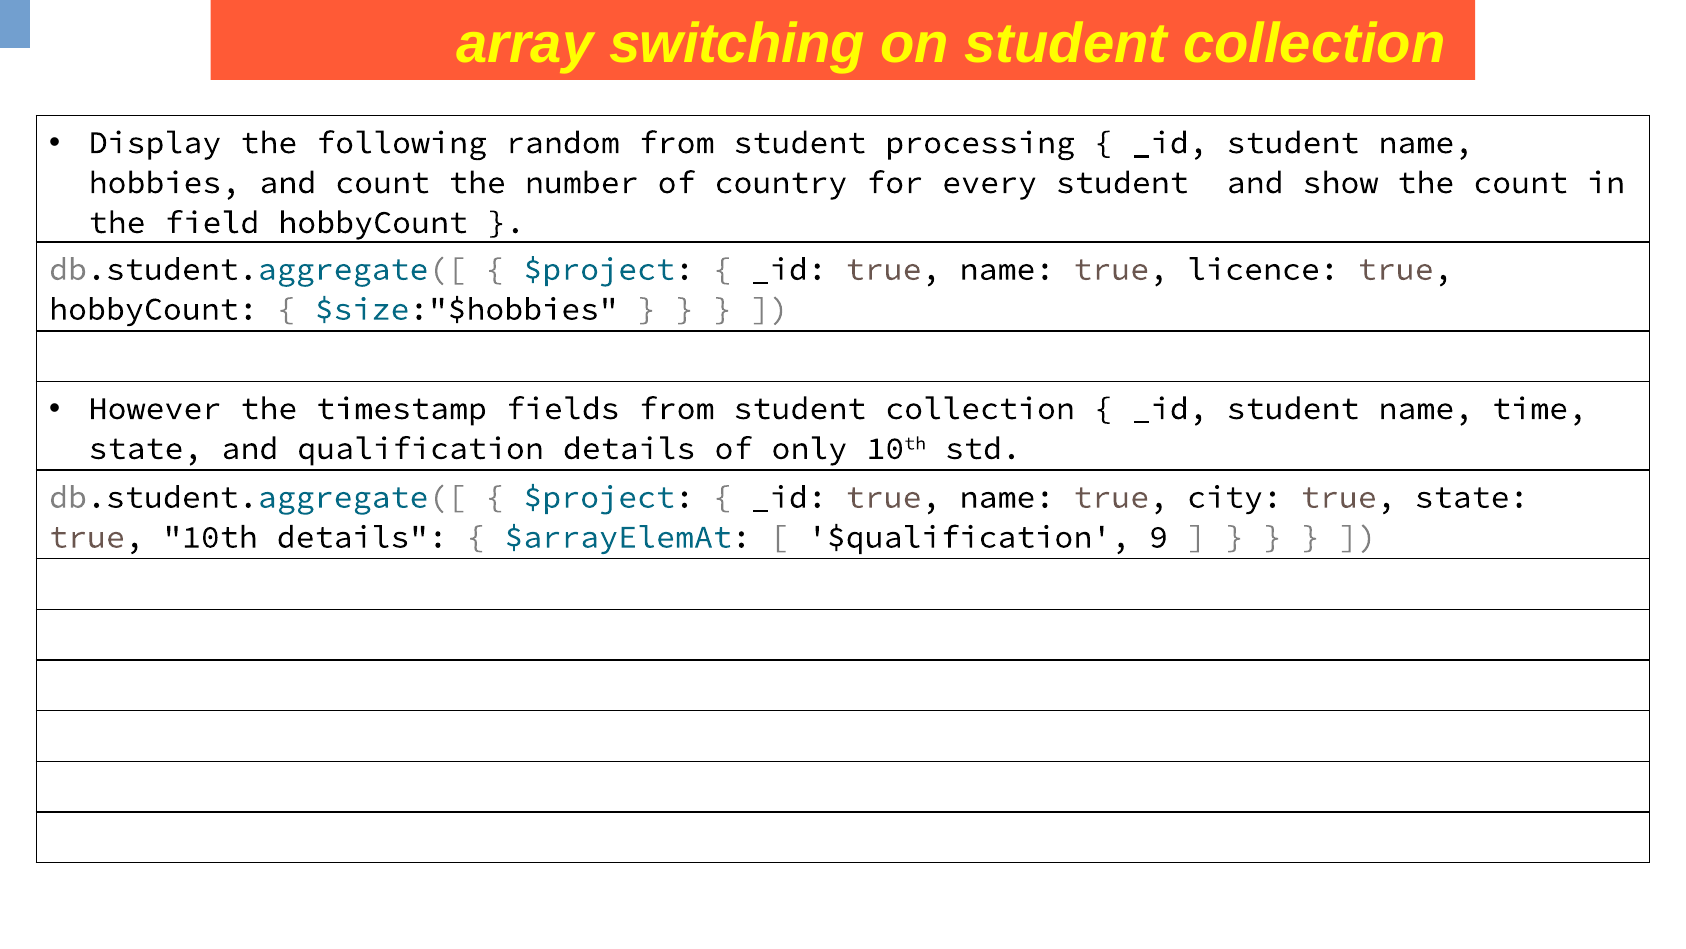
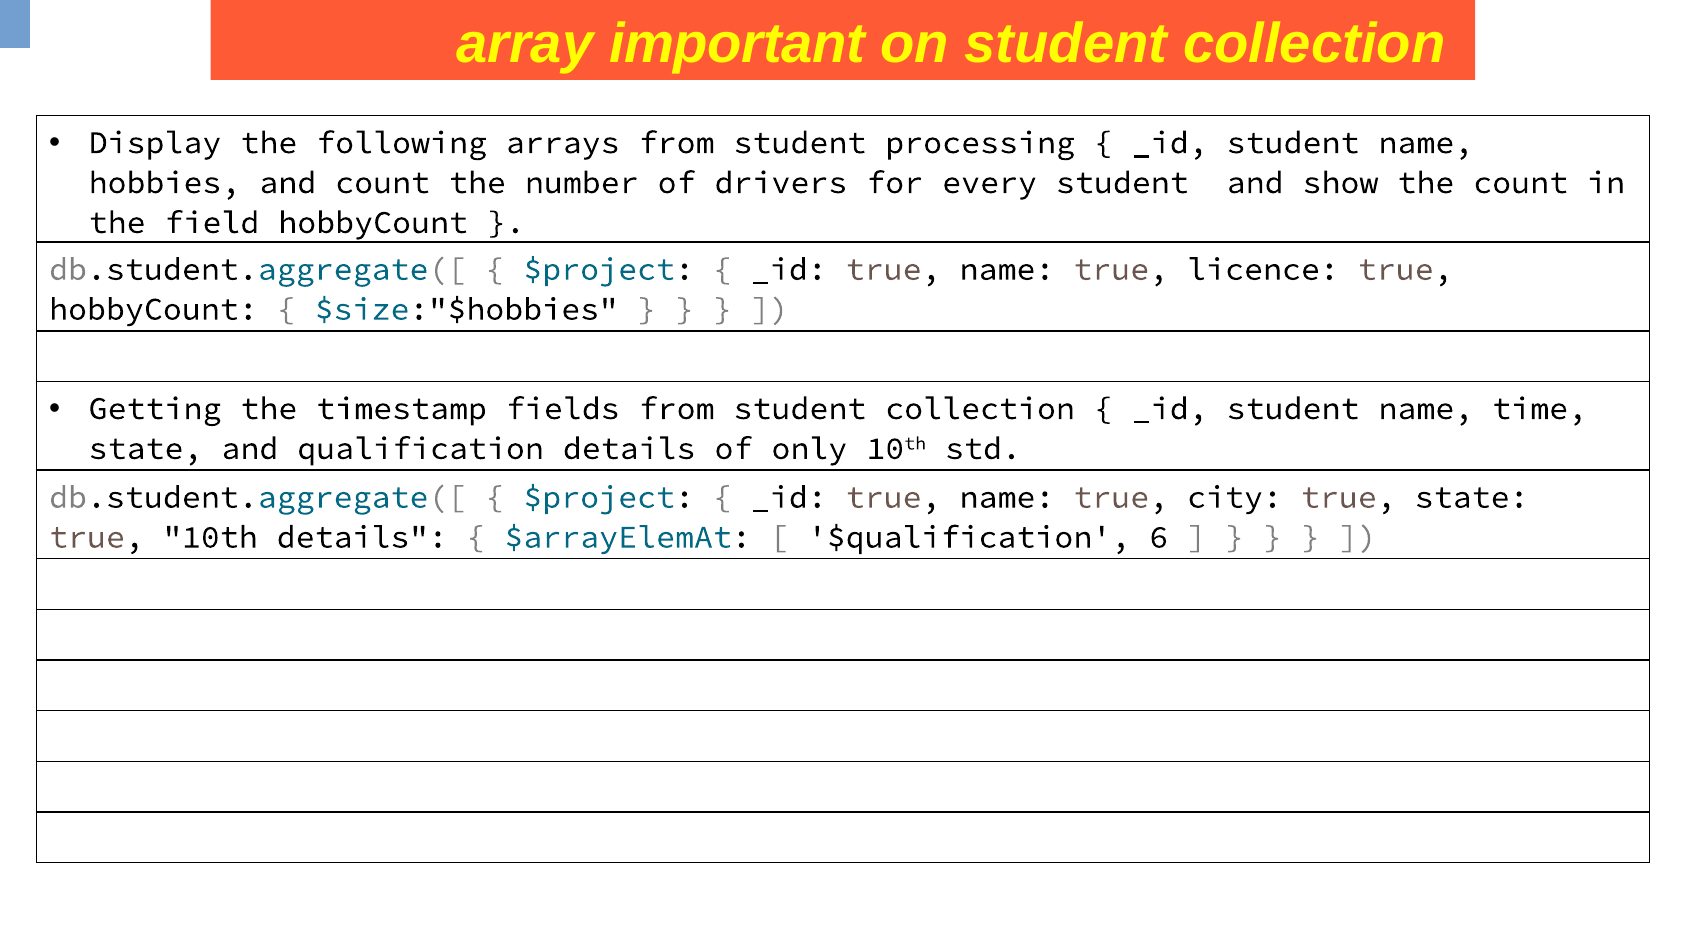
switching: switching -> important (737, 44)
random: random -> arrays (563, 143)
country: country -> drivers (781, 182)
However: However -> Getting (155, 408)
9: 9 -> 6 (1159, 537)
